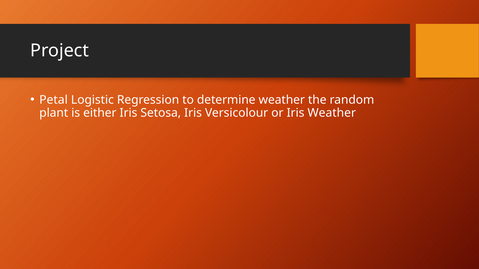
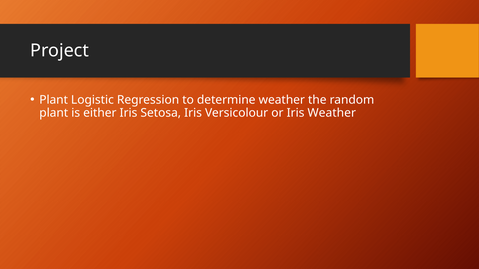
Petal: Petal -> Plant (54, 100)
